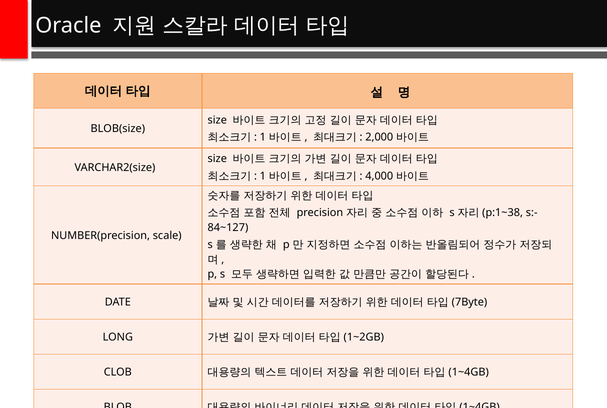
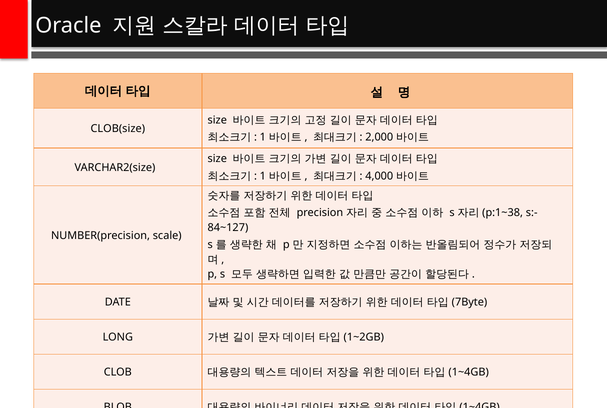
BLOB(size: BLOB(size -> CLOB(size (118, 129)
